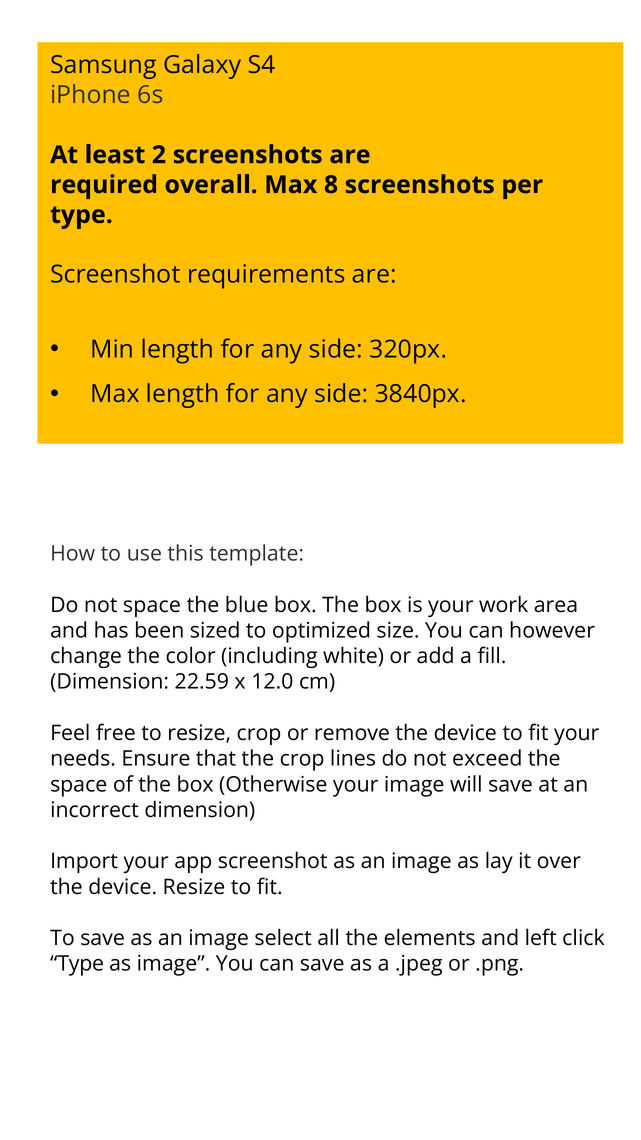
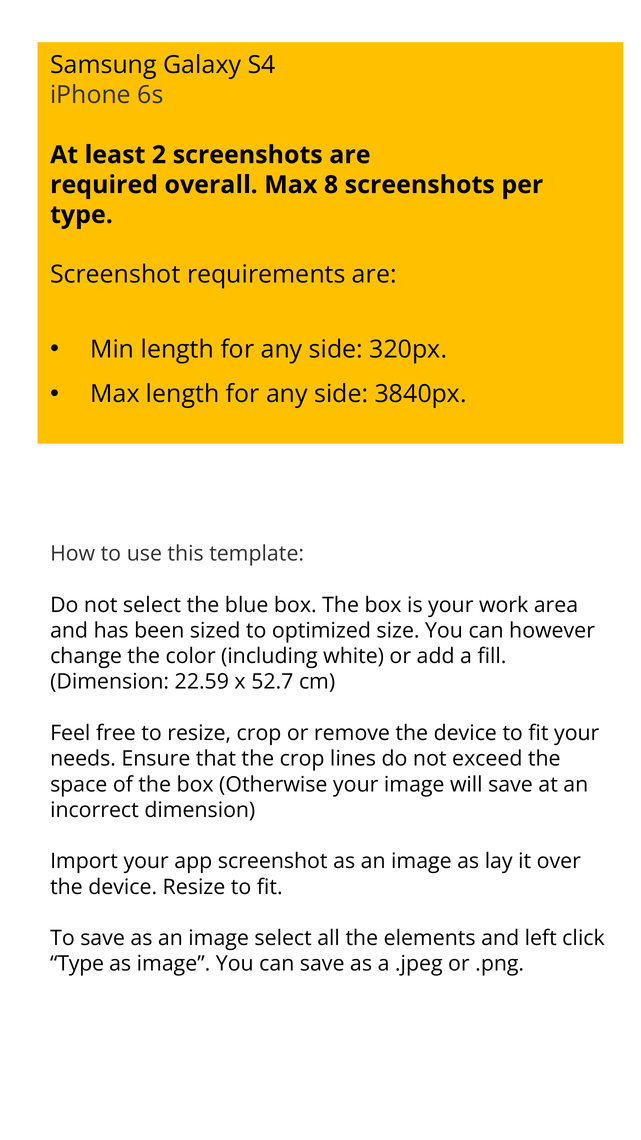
not space: space -> select (152, 605)
12.0: 12.0 -> 52.7 (272, 682)
